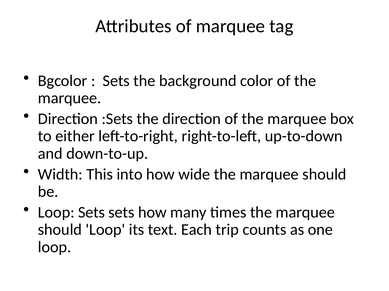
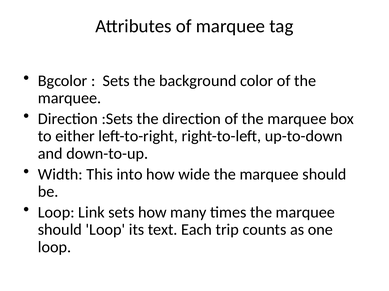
Loop Sets: Sets -> Link (91, 213)
